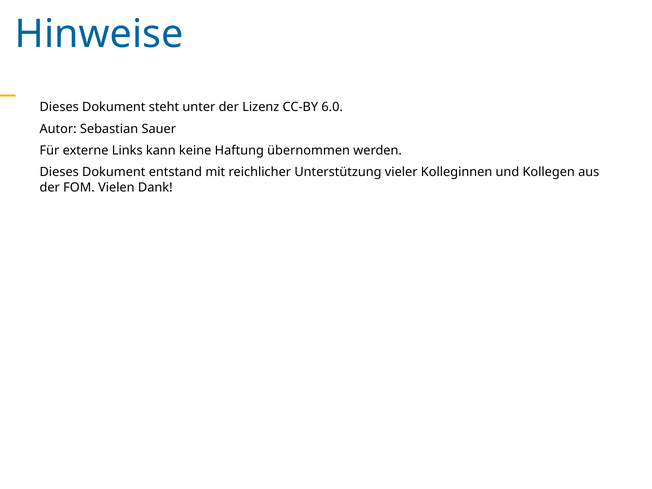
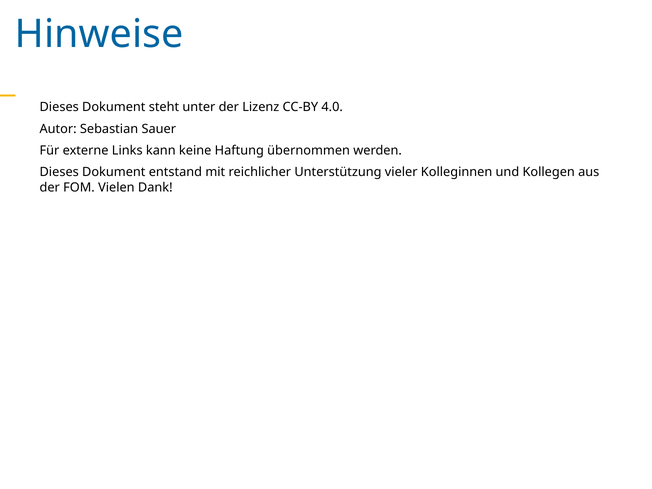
6.0: 6.0 -> 4.0 (332, 107)
